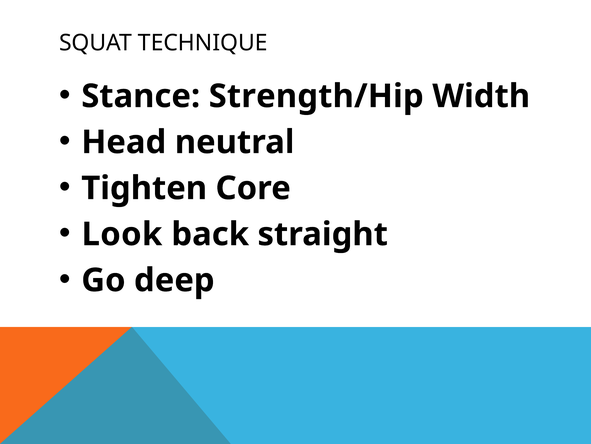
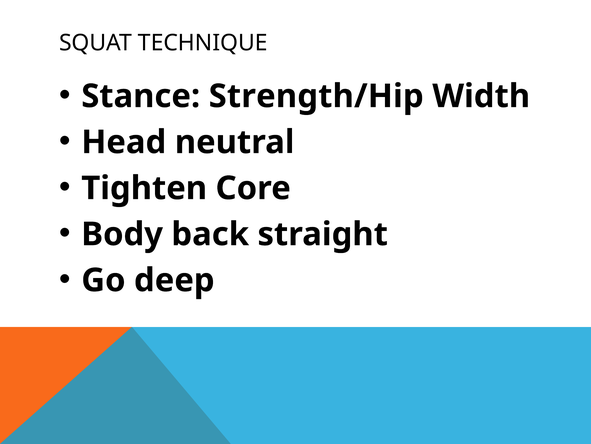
Look: Look -> Body (122, 234)
